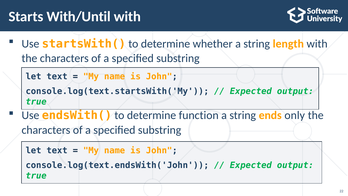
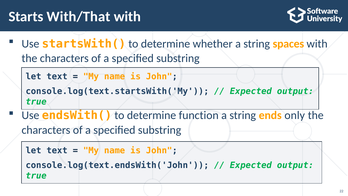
With/Until: With/Until -> With/That (79, 16)
length: length -> spaces (288, 44)
